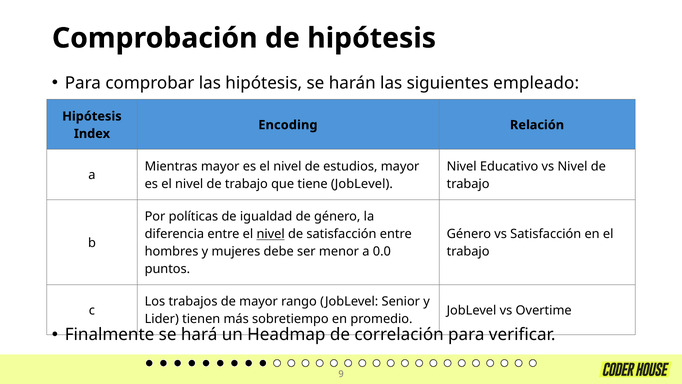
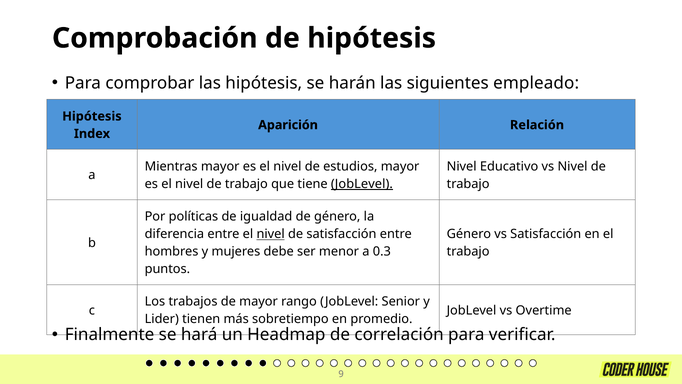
Encoding: Encoding -> Aparición (288, 125)
JobLevel underline: none -> present (362, 184)
0.0: 0.0 -> 0.3 (382, 251)
